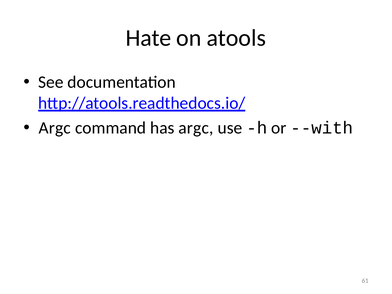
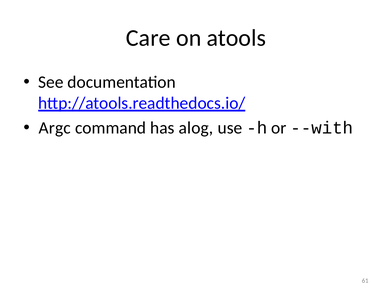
Hate: Hate -> Care (148, 38)
has argc: argc -> alog (196, 128)
